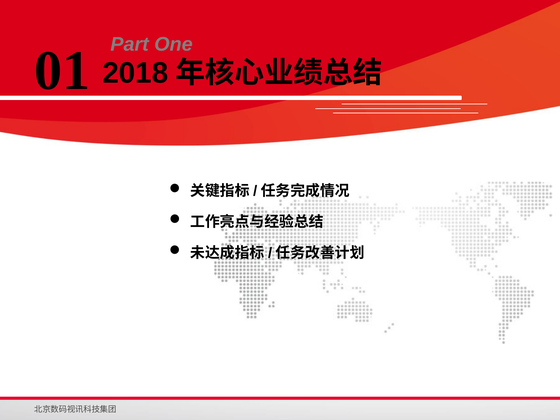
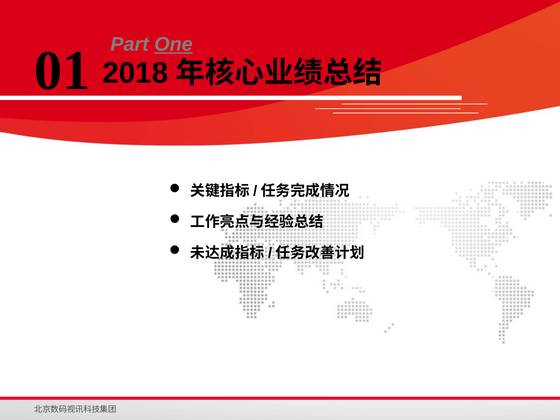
One underline: none -> present (174, 44)
